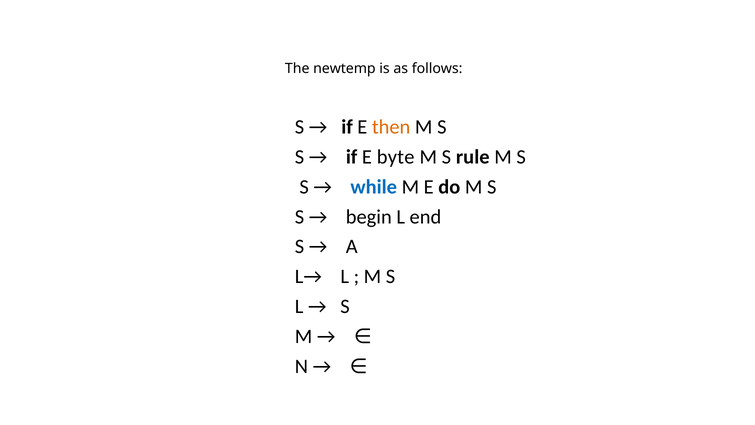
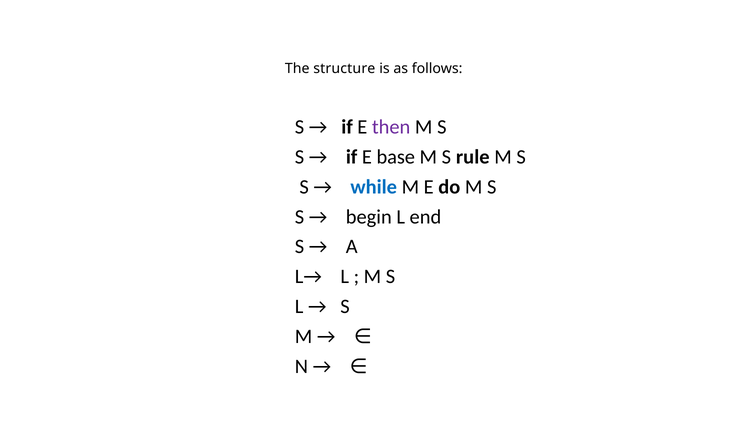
newtemp: newtemp -> structure (344, 69)
then colour: orange -> purple (391, 127)
byte: byte -> base (396, 157)
